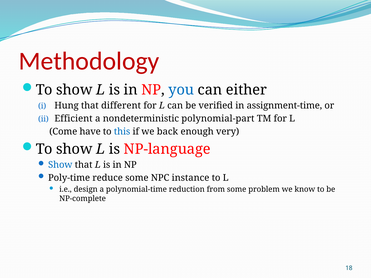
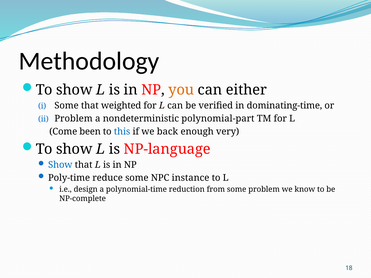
Methodology colour: red -> black (89, 61)
you colour: blue -> orange (181, 90)
Hung: Hung -> Some (66, 106)
different: different -> weighted (121, 106)
assignment-time: assignment-time -> dominating-time (284, 106)
Efficient: Efficient -> Problem (74, 119)
have: have -> been (90, 132)
